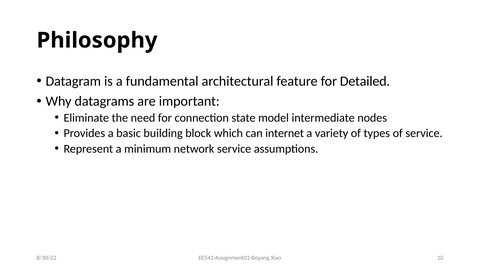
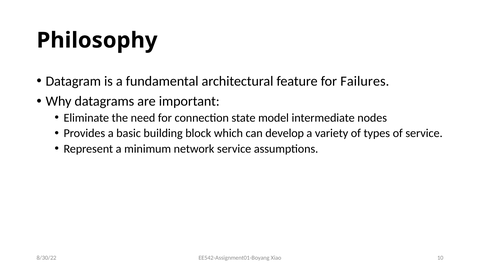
Detailed: Detailed -> Failures (365, 81)
internet: internet -> develop (285, 133)
